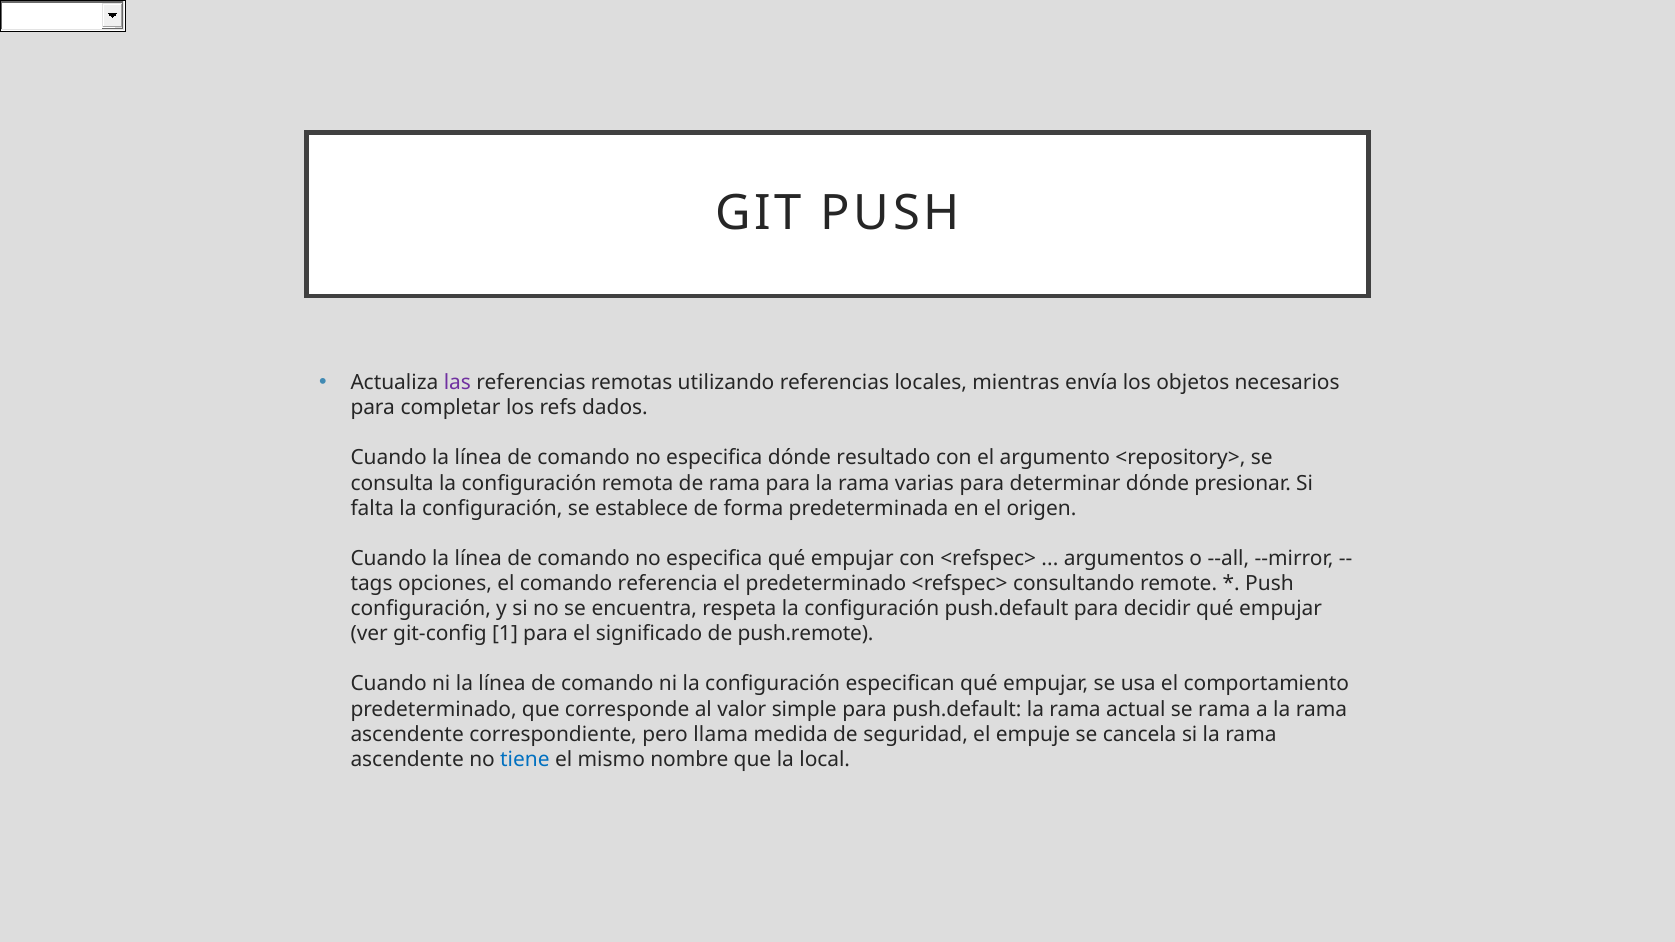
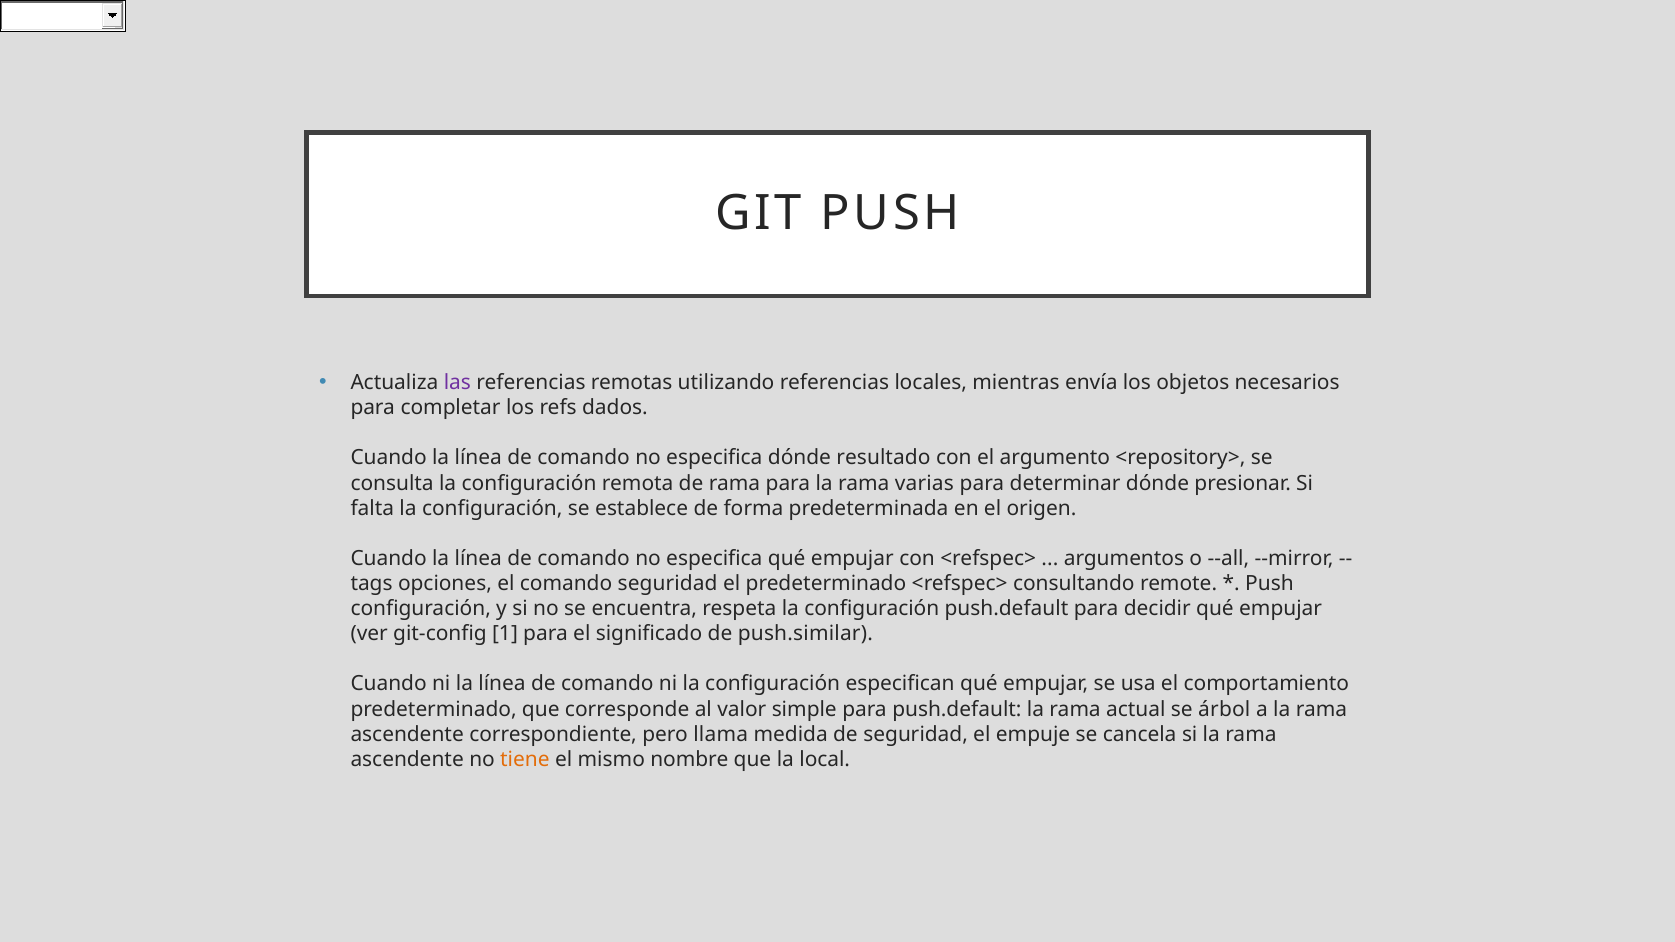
comando referencia: referencia -> seguridad (668, 584)
push.remote: push.remote -> push.similar (805, 634)
se rama: rama -> árbol (1224, 709)
tiene colour: blue -> orange (525, 760)
